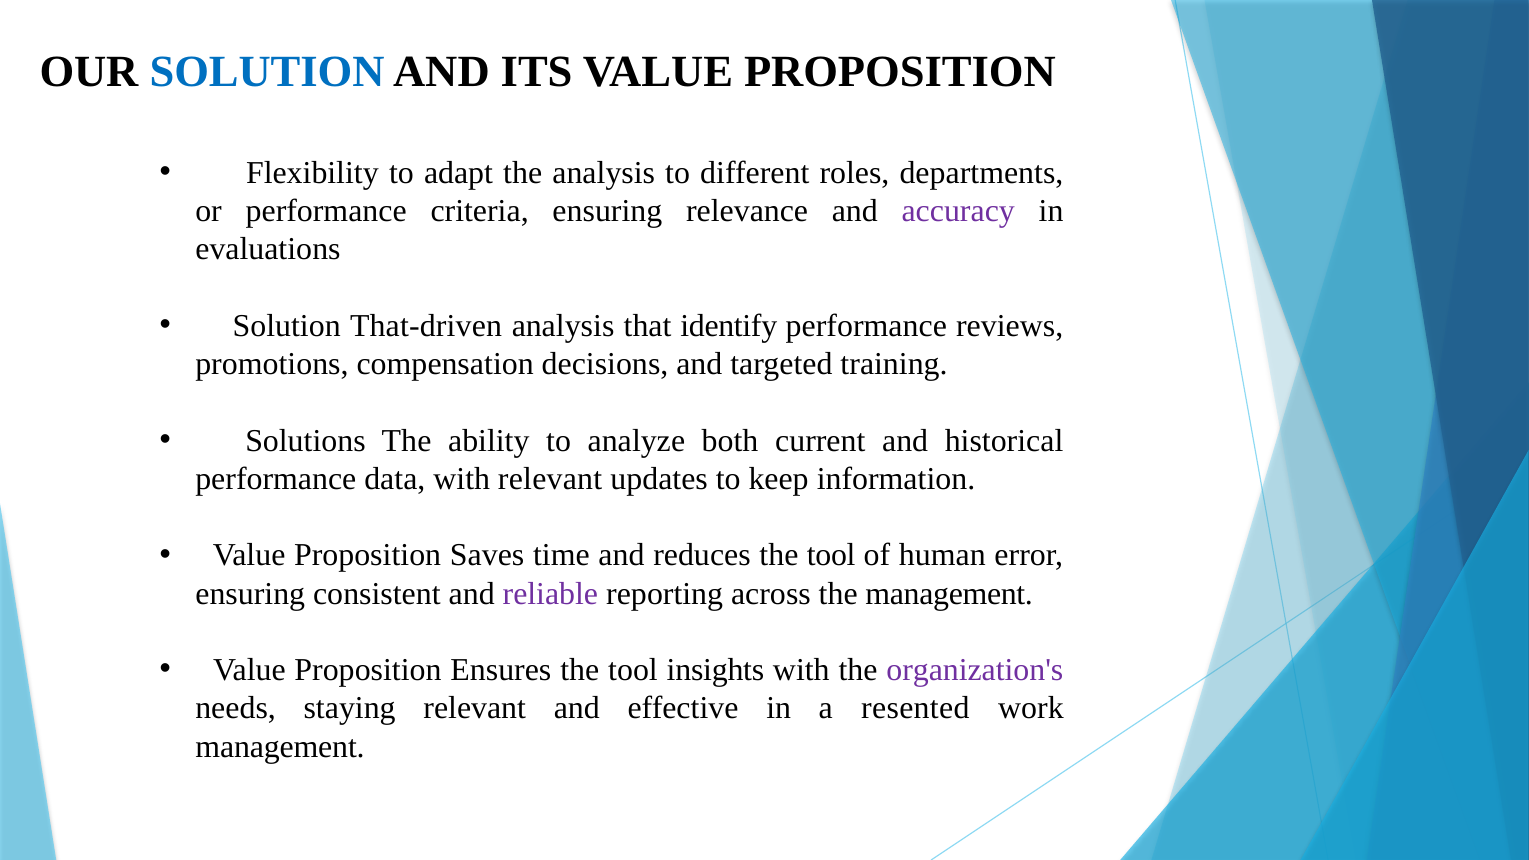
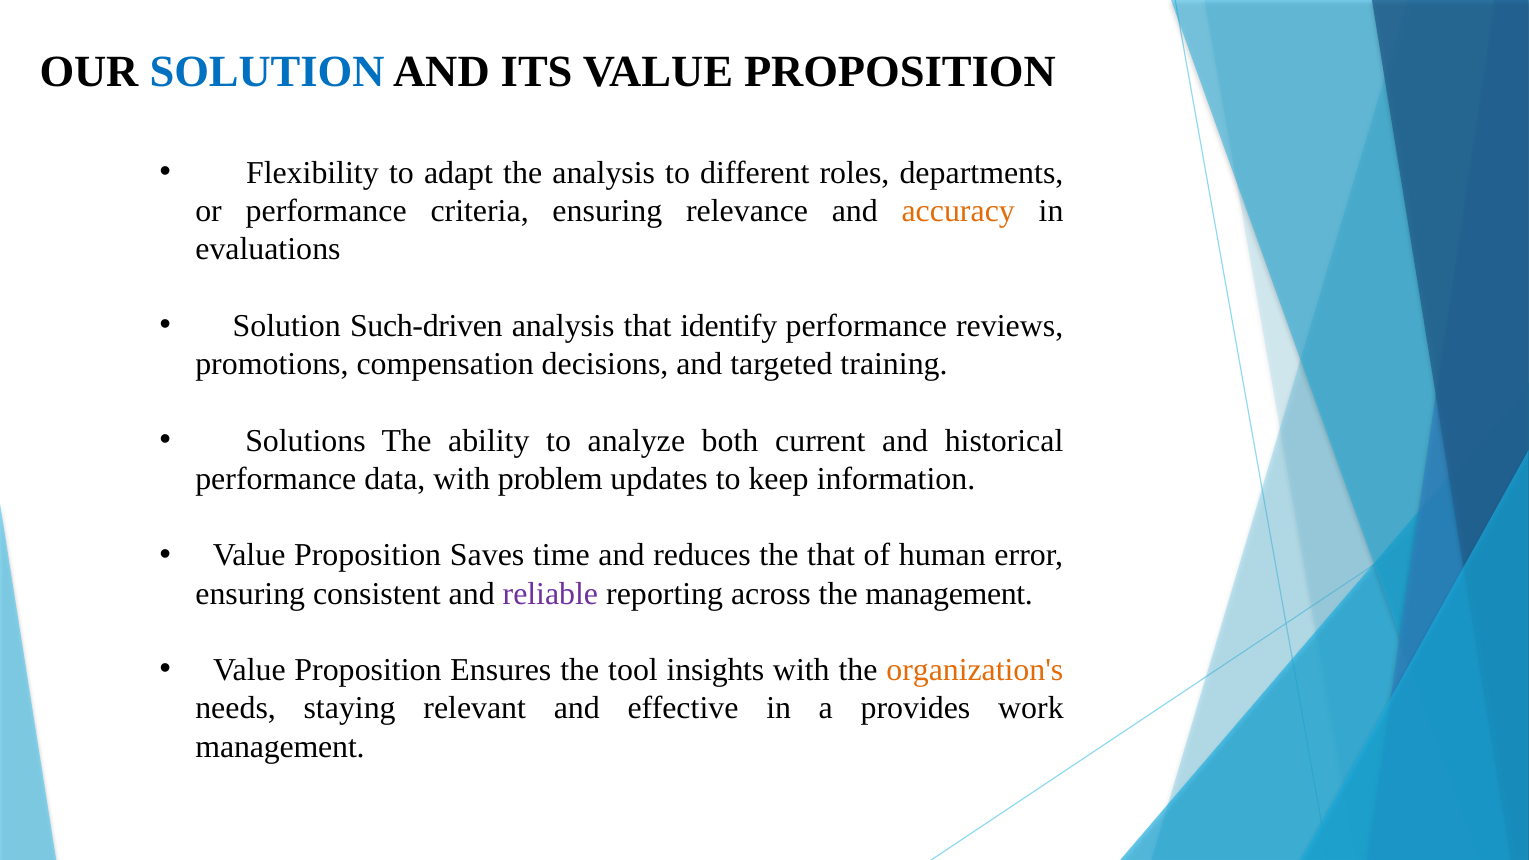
accuracy colour: purple -> orange (958, 211)
That-driven: That-driven -> Such-driven (426, 326)
with relevant: relevant -> problem (550, 479)
reduces the tool: tool -> that (831, 555)
organization's colour: purple -> orange (975, 670)
resented: resented -> provides (915, 708)
